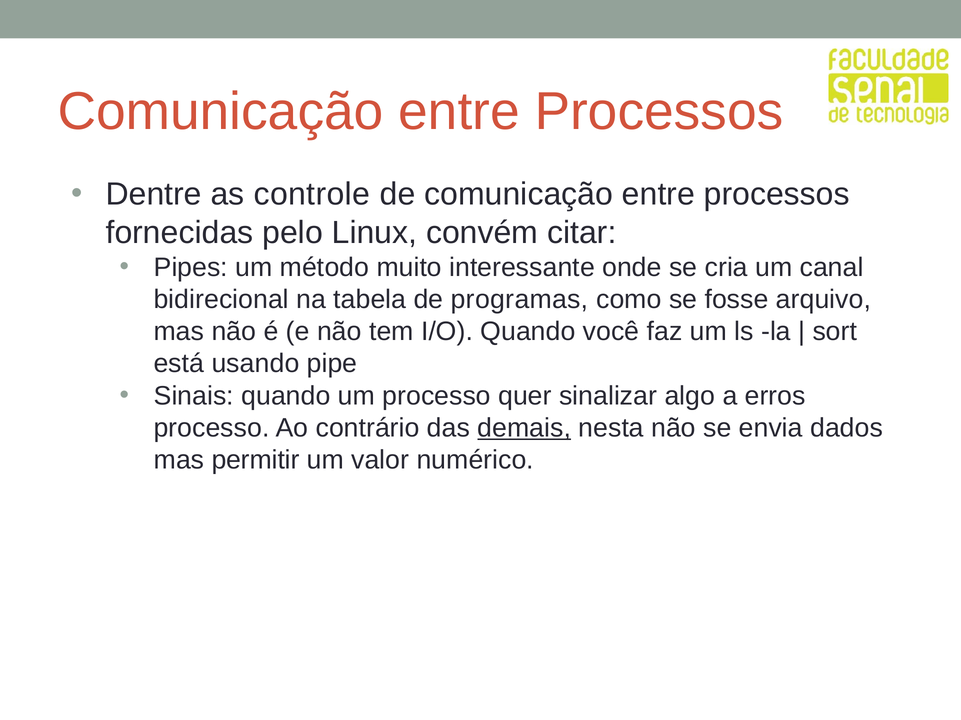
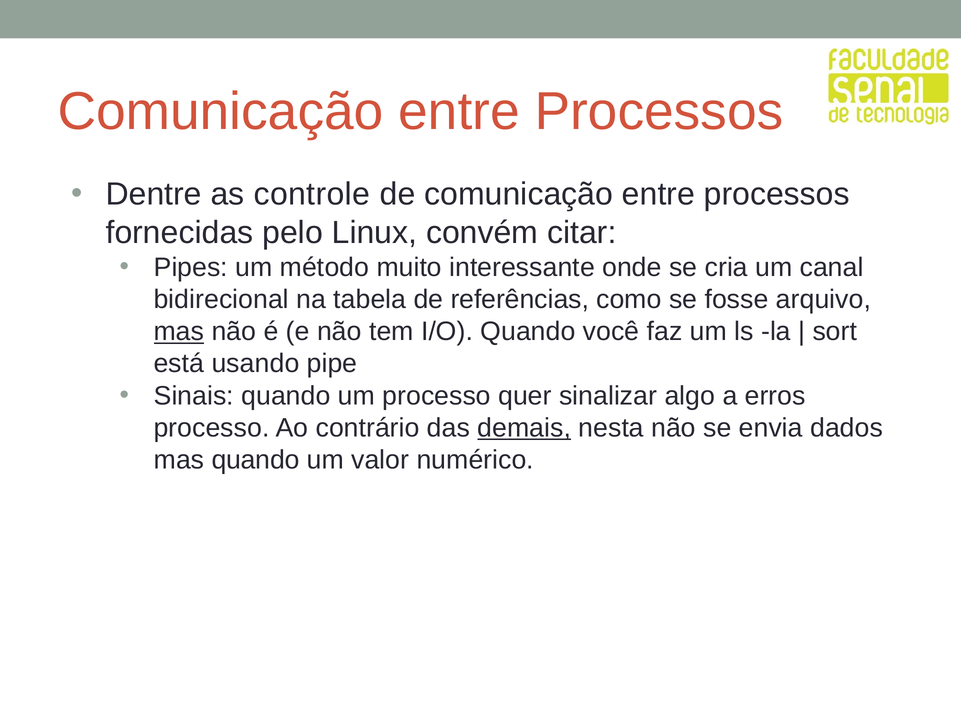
programas: programas -> referências (520, 300)
mas underline: none -> present (179, 332)
mas permitir: permitir -> quando (256, 460)
